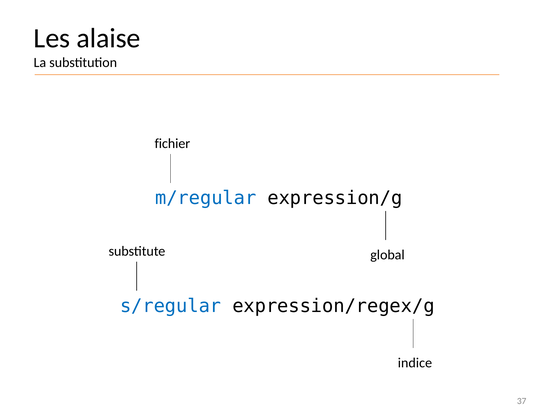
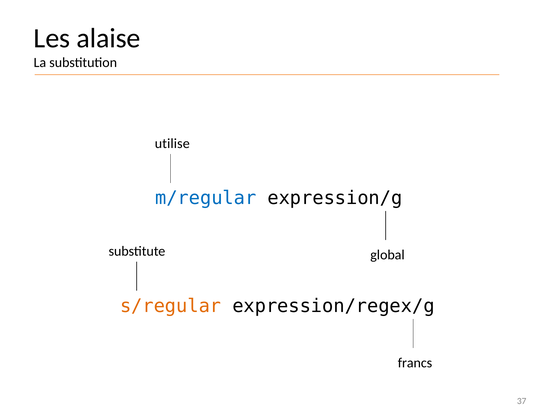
fichier: fichier -> utilise (172, 143)
s/regular colour: blue -> orange (171, 306)
indice: indice -> francs (415, 363)
